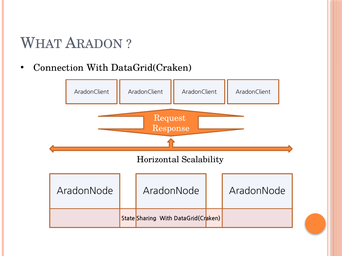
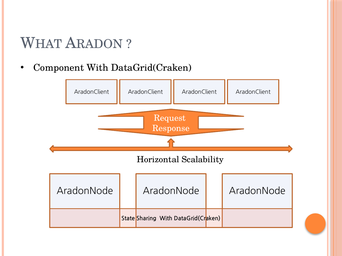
Connection: Connection -> Component (59, 68)
